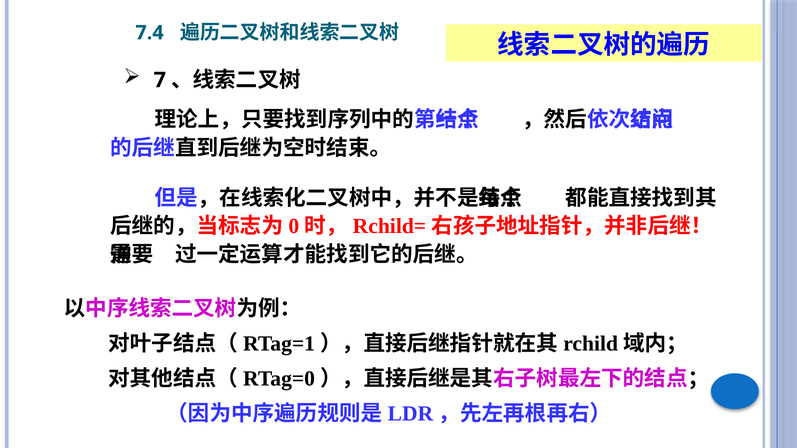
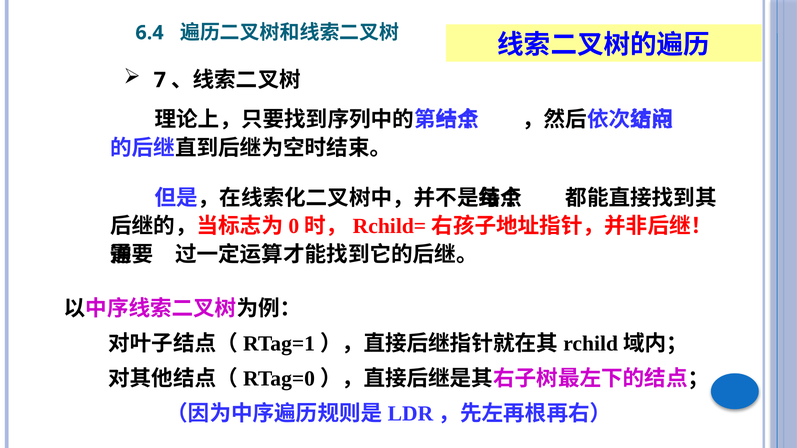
7.4: 7.4 -> 6.4 (150, 33)
